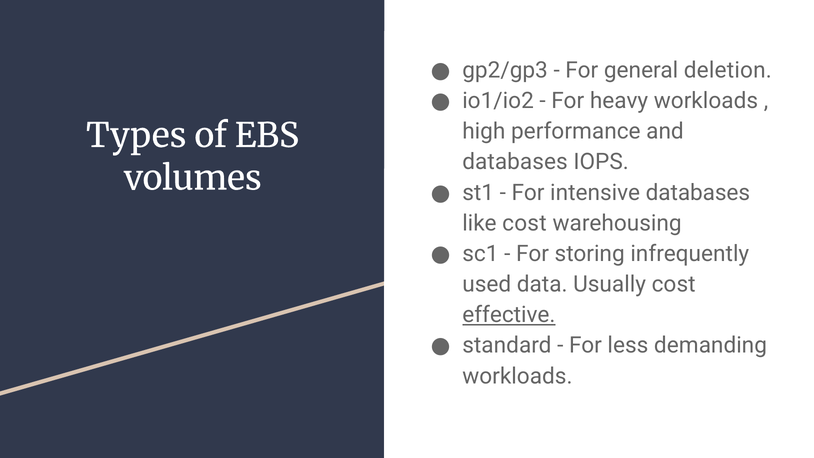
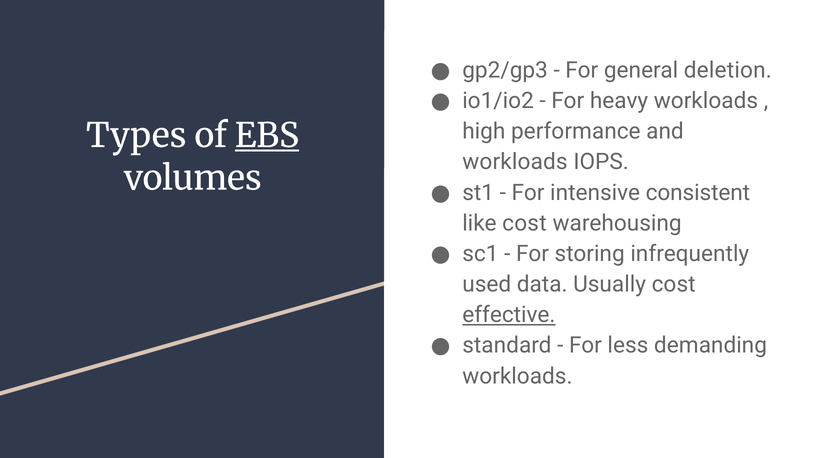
EBS underline: none -> present (267, 136)
databases: databases -> workloads (515, 162)
intensive databases: databases -> consistent (698, 193)
